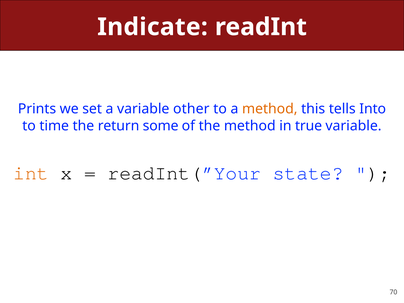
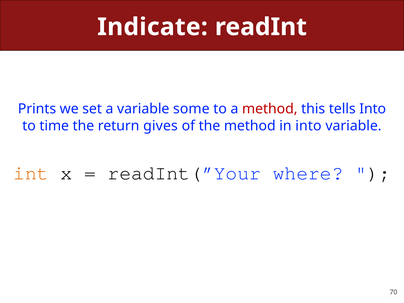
other: other -> some (191, 109)
method colour: orange -> red (270, 109)
some: some -> gives (160, 126)
in true: true -> into (308, 126)
state: state -> where (308, 173)
